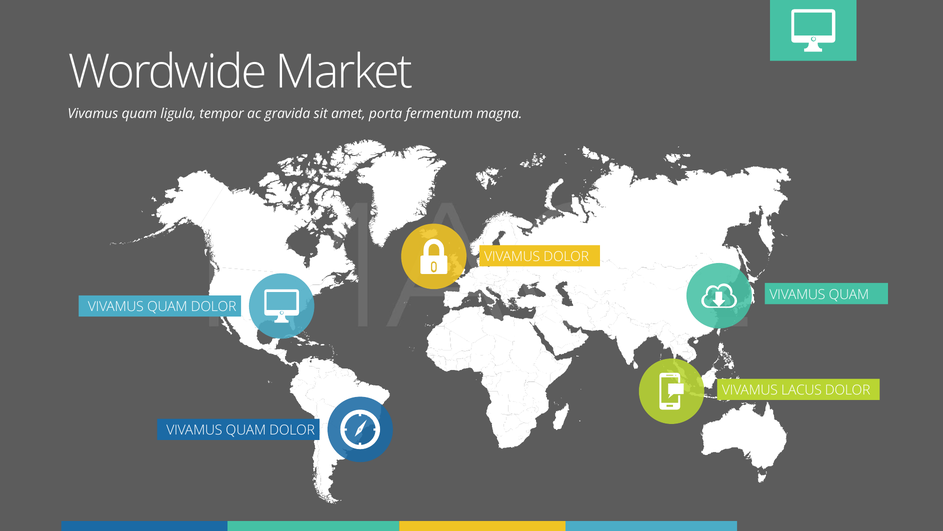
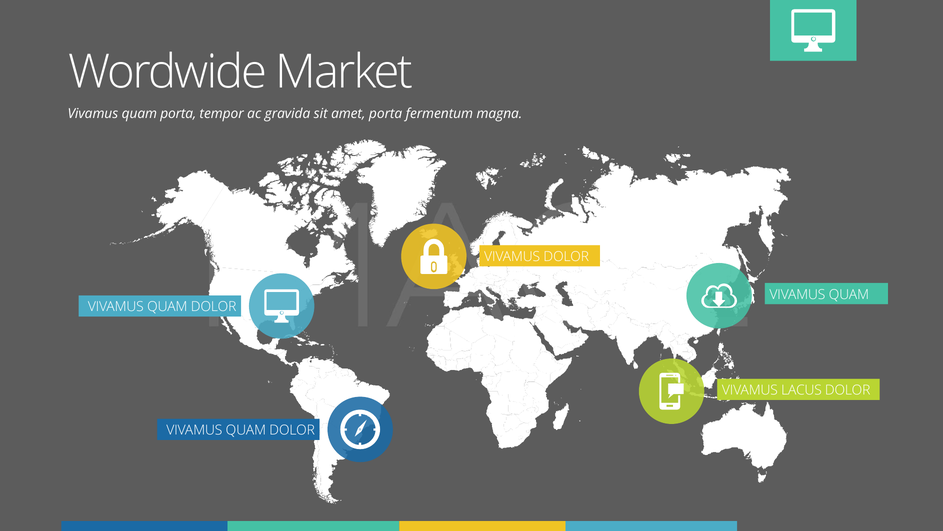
quam ligula: ligula -> porta (178, 114)
